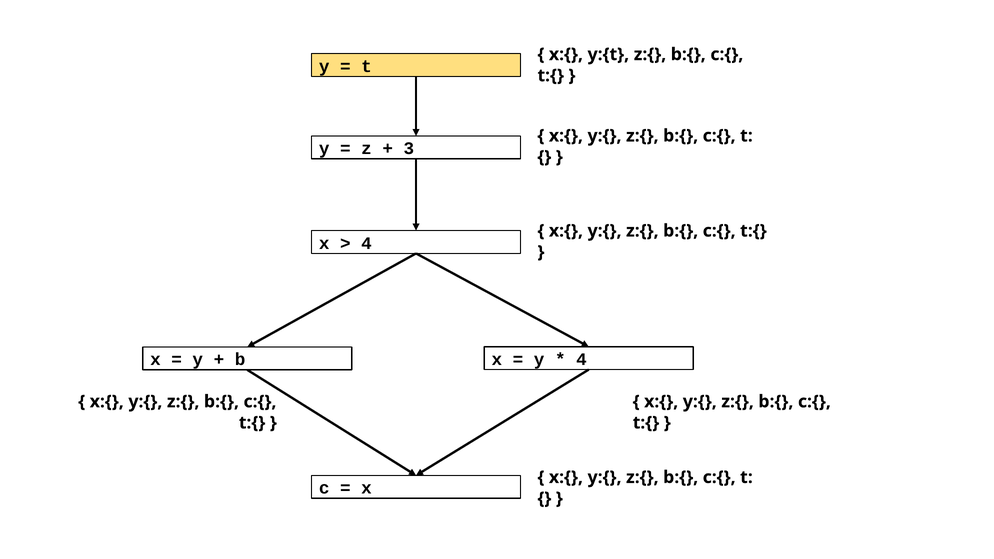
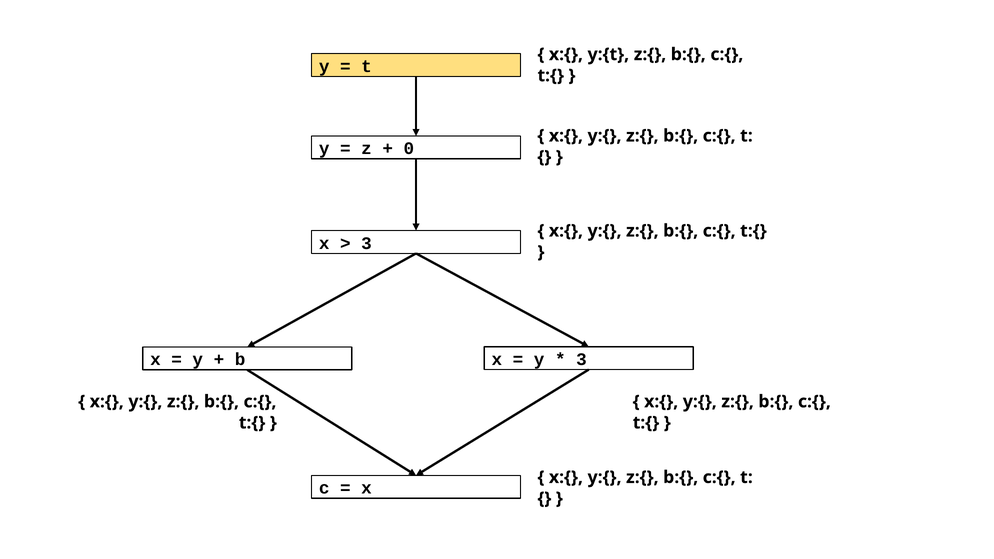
3: 3 -> 0 (409, 149)
4: 4 -> 3 (366, 243)
4: 4 -> 3 (582, 359)
